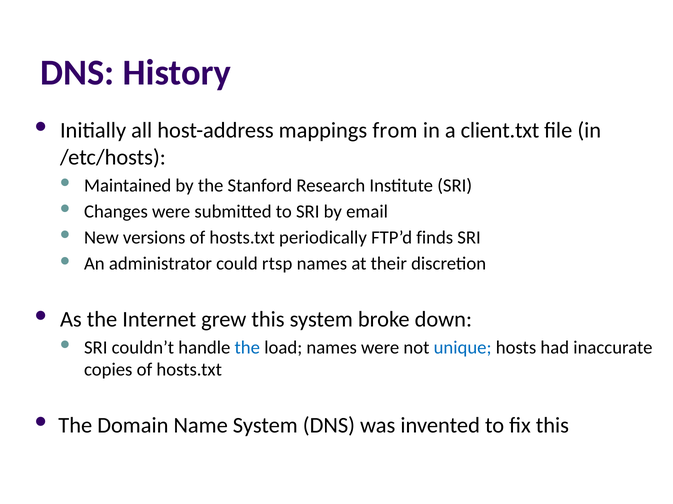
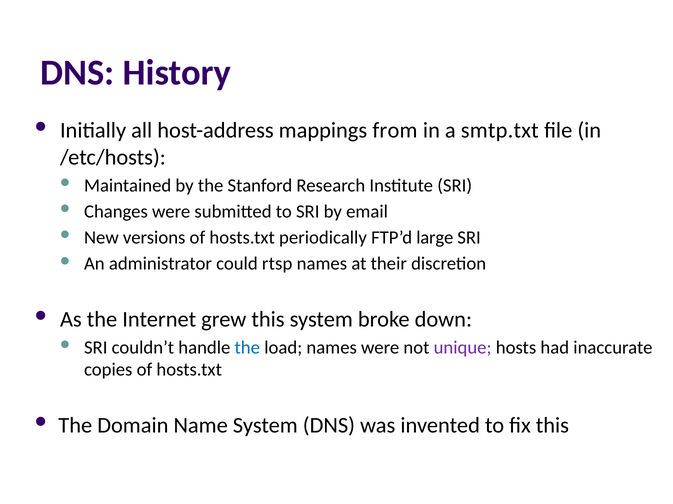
client.txt: client.txt -> smtp.txt (500, 131)
finds: finds -> large (435, 238)
unique colour: blue -> purple (463, 348)
